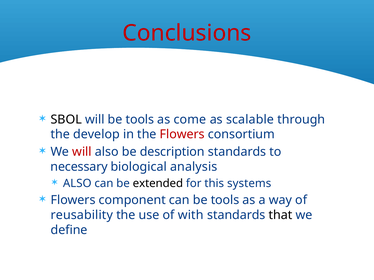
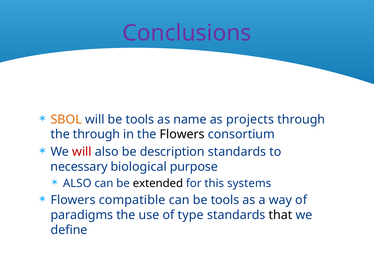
Conclusions colour: red -> purple (187, 33)
SBOL colour: black -> orange (66, 120)
come: come -> name (190, 120)
scalable: scalable -> projects (250, 120)
the develop: develop -> through (97, 135)
Flowers colour: red -> black (182, 135)
analysis: analysis -> purpose (194, 167)
component: component -> compatible (132, 200)
reusability: reusability -> paradigms (82, 215)
with: with -> type (191, 215)
